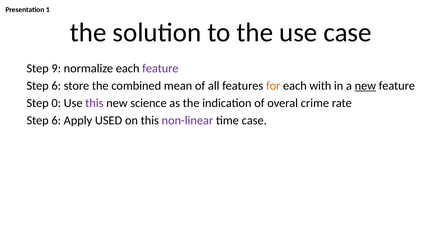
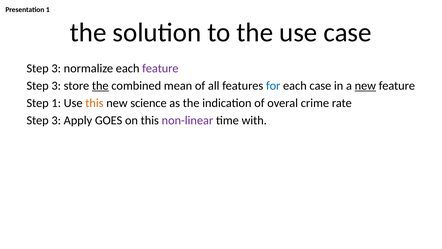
9: 9 -> 3 (56, 68)
6: 6 -> 3 (56, 86)
the underline: none -> present (100, 86)
for colour: orange -> blue (273, 86)
each with: with -> case (320, 86)
Step 0: 0 -> 1 (56, 103)
this colour: purple -> orange (94, 103)
6: 6 -> 3 (56, 120)
USED: USED -> GOES (109, 120)
time case: case -> with (254, 120)
